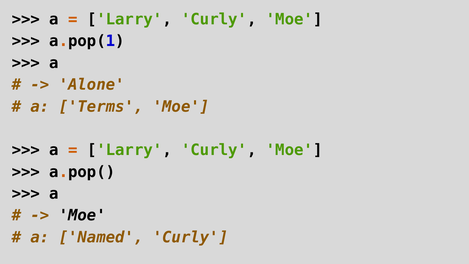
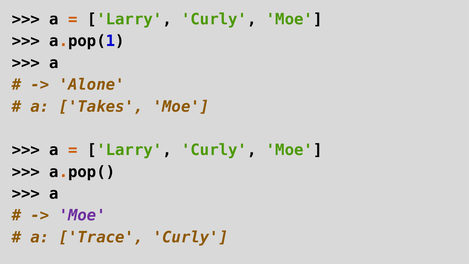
Terms: Terms -> Takes (101, 106)
Moe colour: black -> purple (82, 215)
Named: Named -> Trace (101, 237)
